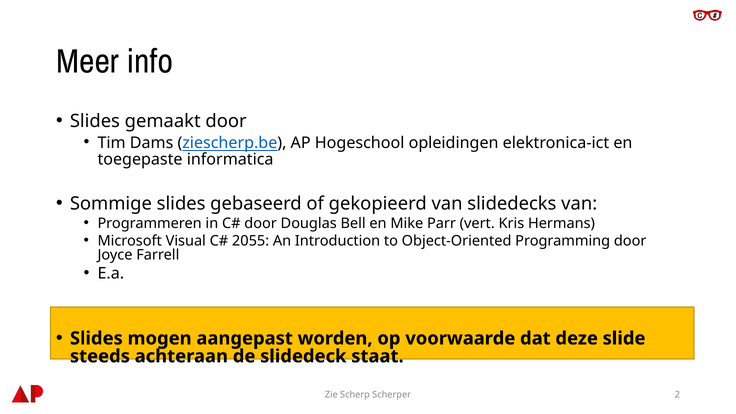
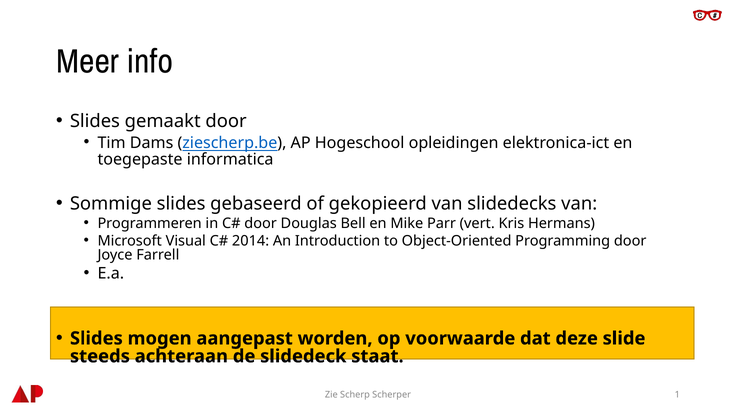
2055: 2055 -> 2014 (251, 241)
2: 2 -> 1 (677, 395)
